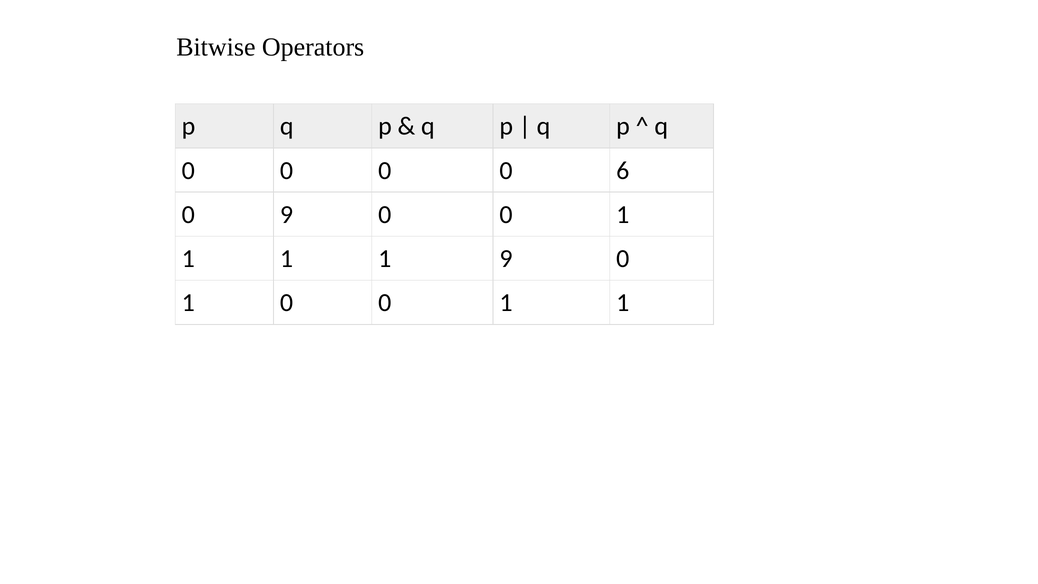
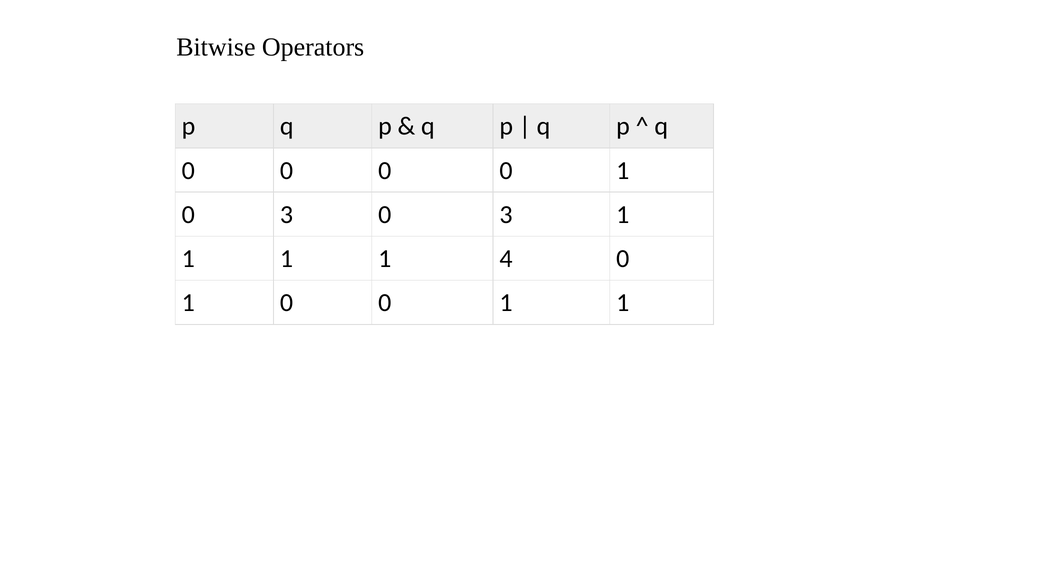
0 0 0 6: 6 -> 1 (623, 170)
9: 9 -> 3 (286, 215)
0: 0 -> 3 (506, 215)
1 9: 9 -> 4 (506, 259)
